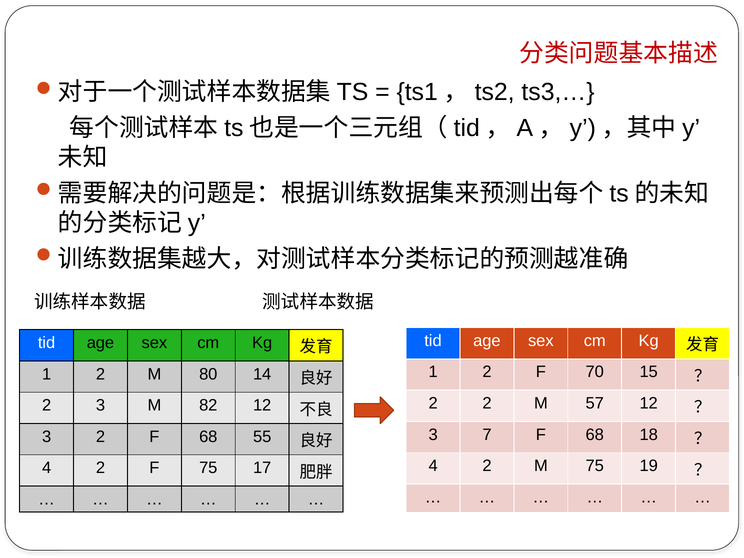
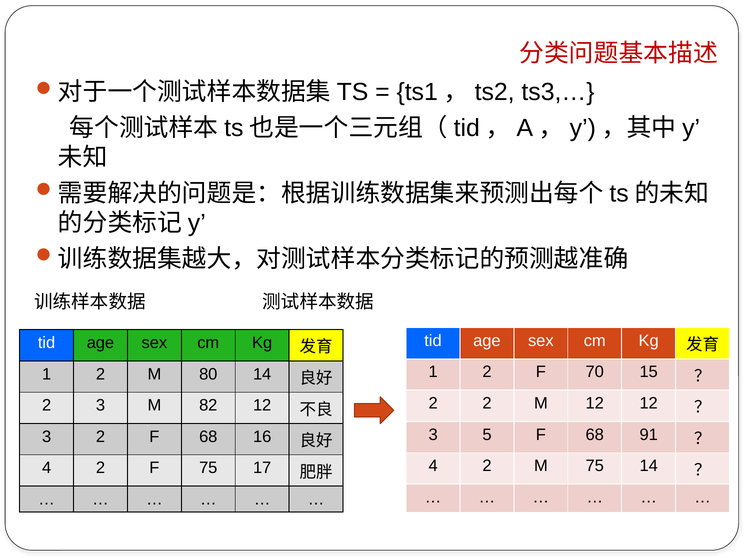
M 57: 57 -> 12 (595, 403)
7: 7 -> 5 (487, 435)
18: 18 -> 91 (649, 435)
55: 55 -> 16 (262, 437)
75 19: 19 -> 14 (649, 466)
